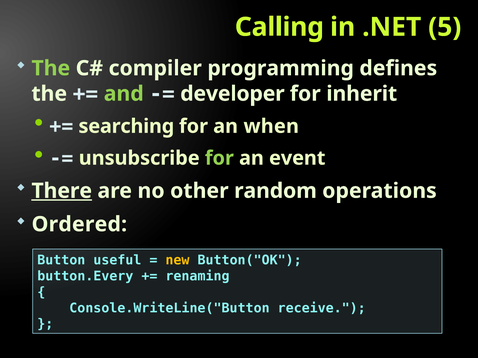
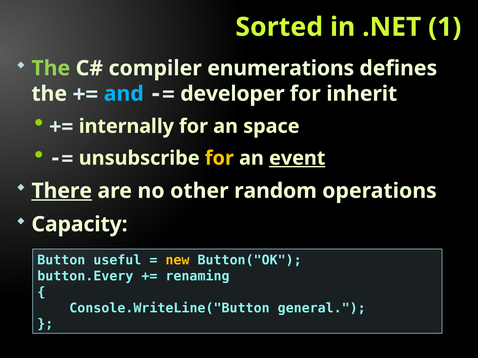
Calling: Calling -> Sorted (279, 27)
5: 5 -> 1 (445, 27)
programming: programming -> enumerations (281, 68)
and colour: light green -> light blue (124, 94)
searching: searching -> internally (126, 126)
when: when -> space (271, 126)
for colour: light green -> yellow (219, 158)
event underline: none -> present (297, 158)
Ordered: Ordered -> Capacity (80, 225)
receive: receive -> general (322, 308)
